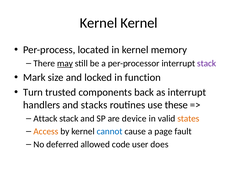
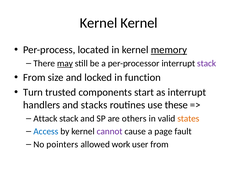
memory underline: none -> present (169, 50)
Mark: Mark -> From (34, 77)
back: back -> start (144, 92)
device: device -> others (134, 118)
Access colour: orange -> blue (46, 131)
cannot colour: blue -> purple (110, 131)
deferred: deferred -> pointers (62, 144)
code: code -> work (121, 144)
user does: does -> from (159, 144)
